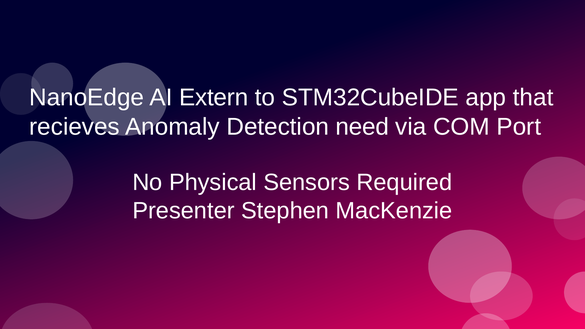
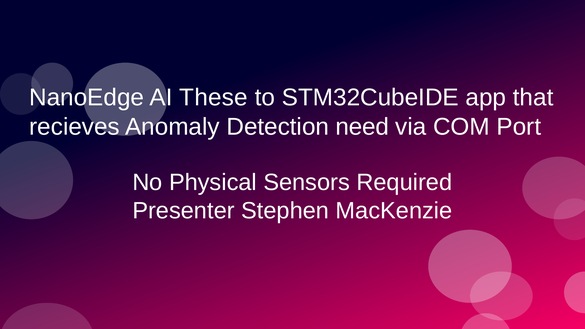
Extern: Extern -> These (214, 97)
